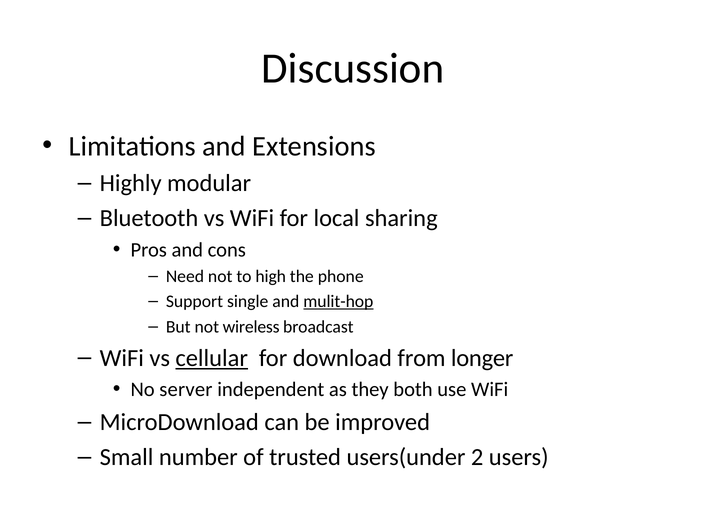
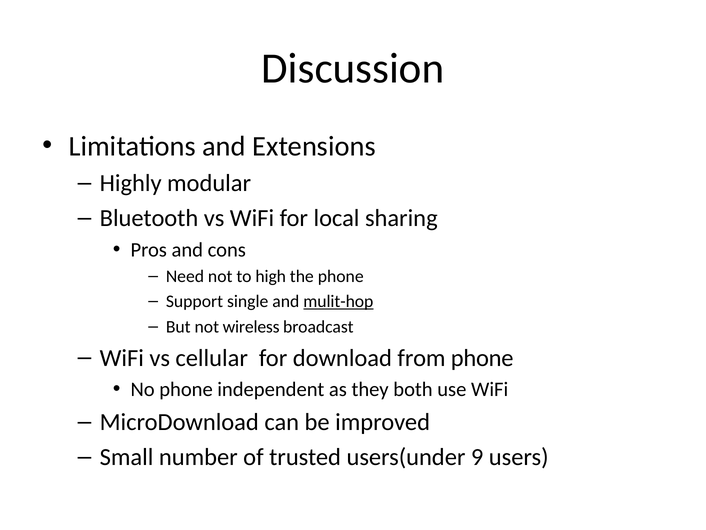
cellular underline: present -> none (212, 358)
from longer: longer -> phone (482, 358)
No server: server -> phone (186, 389)
2: 2 -> 9 (477, 457)
